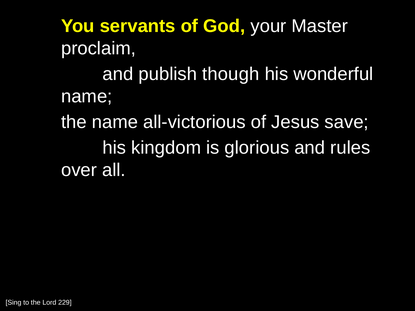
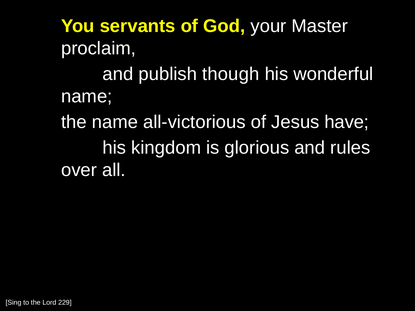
save: save -> have (347, 122)
